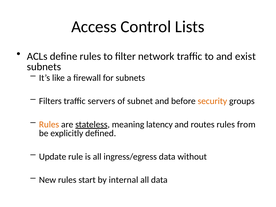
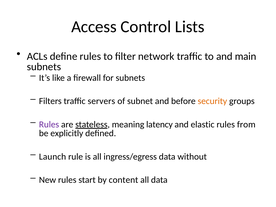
exist: exist -> main (246, 56)
Rules colour: orange -> purple (49, 124)
routes: routes -> elastic (203, 124)
Update: Update -> Launch (53, 157)
internal: internal -> content (123, 180)
